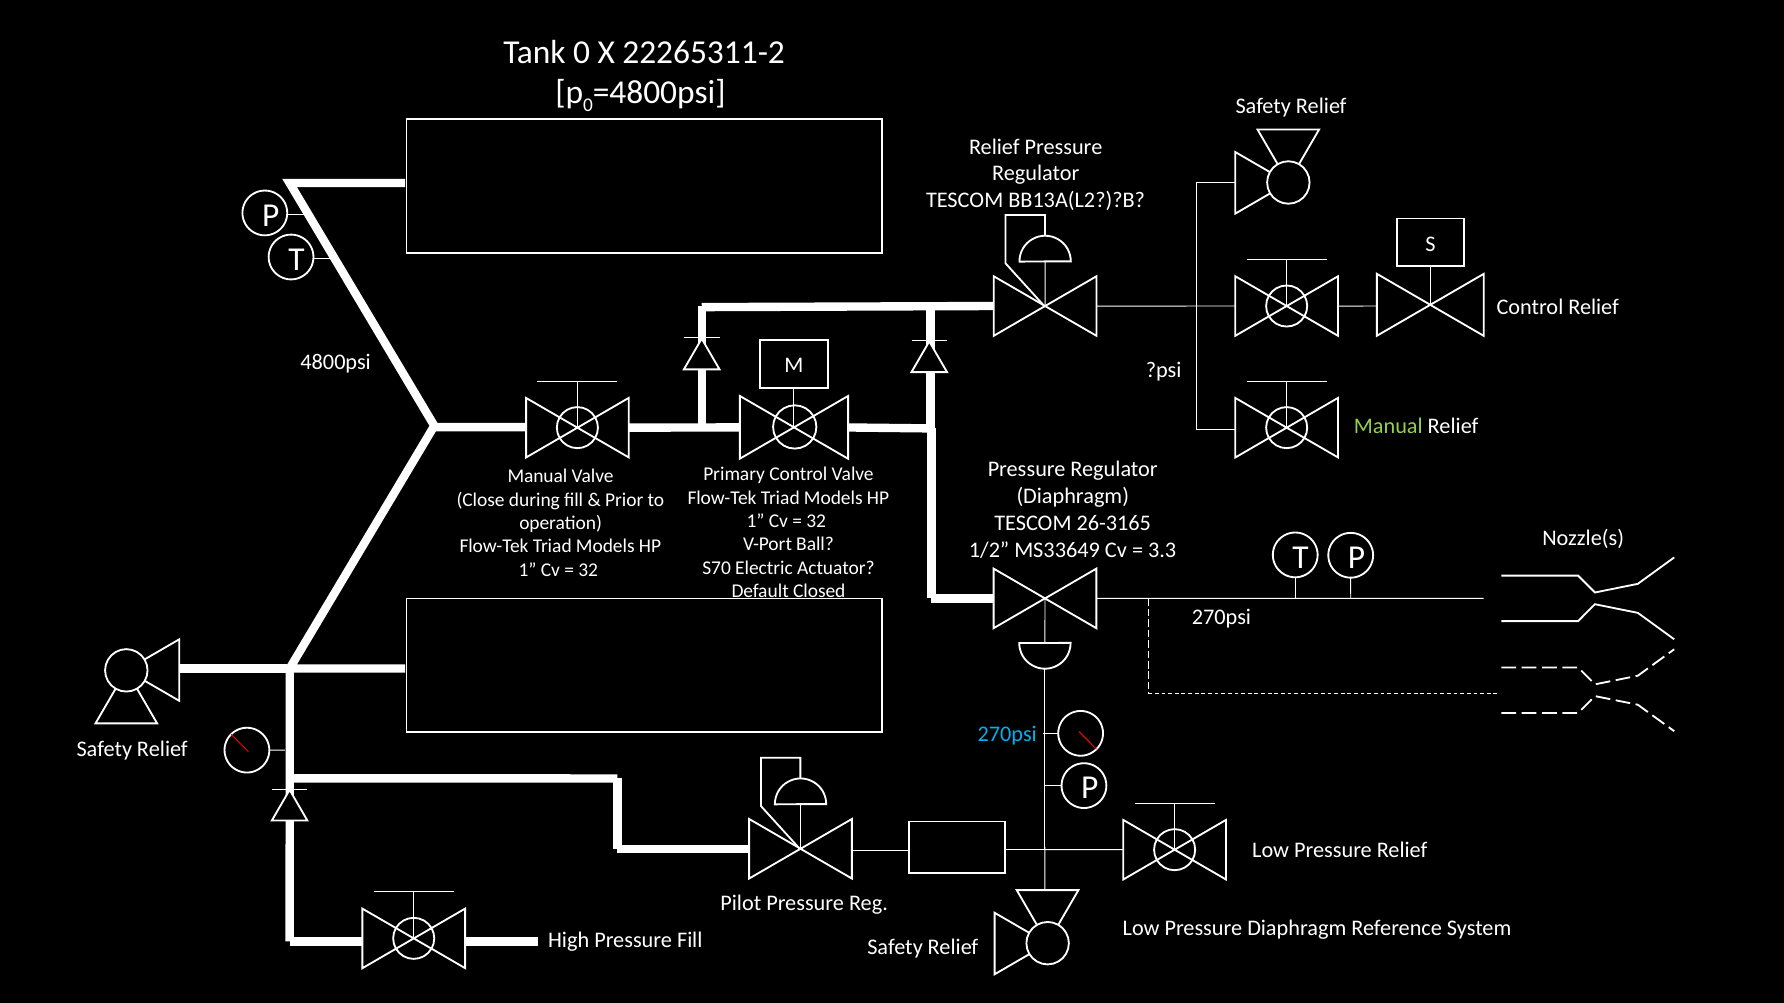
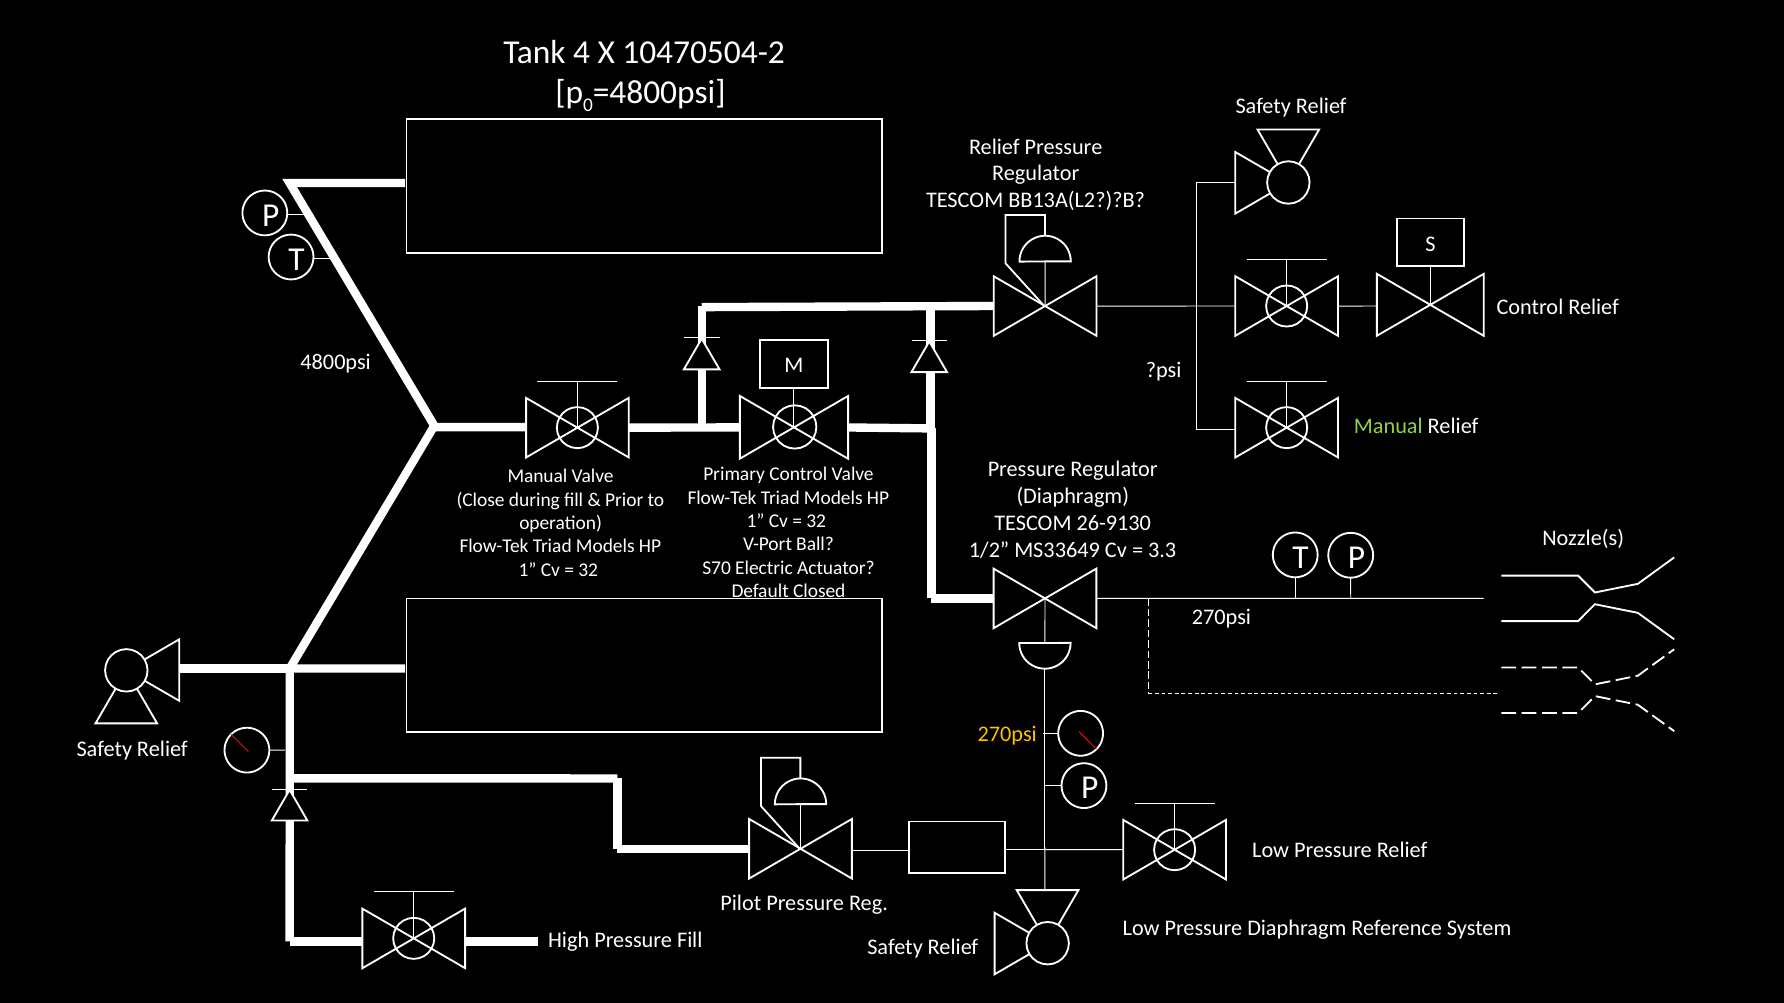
Tank 0: 0 -> 4 (582, 52)
22265311-2: 22265311-2 -> 10470504-2 (704, 52)
26-3165: 26-3165 -> 26-9130 (1114, 523)
270psi colour: light blue -> yellow (1007, 734)
